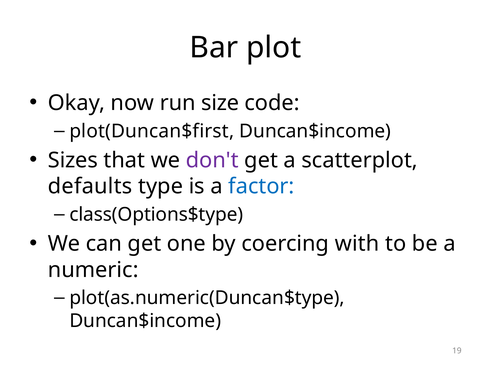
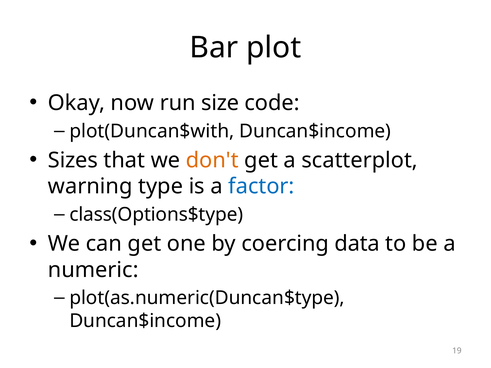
plot(Duncan$first: plot(Duncan$first -> plot(Duncan$with (152, 131)
don't colour: purple -> orange (212, 160)
defaults: defaults -> warning (90, 187)
with: with -> data (357, 244)
